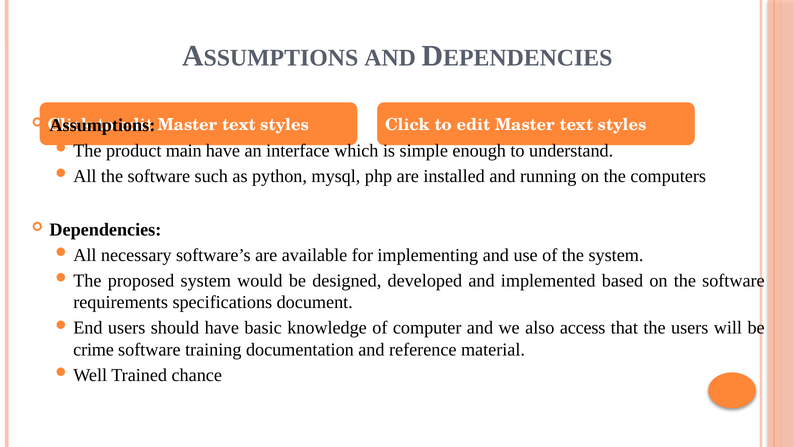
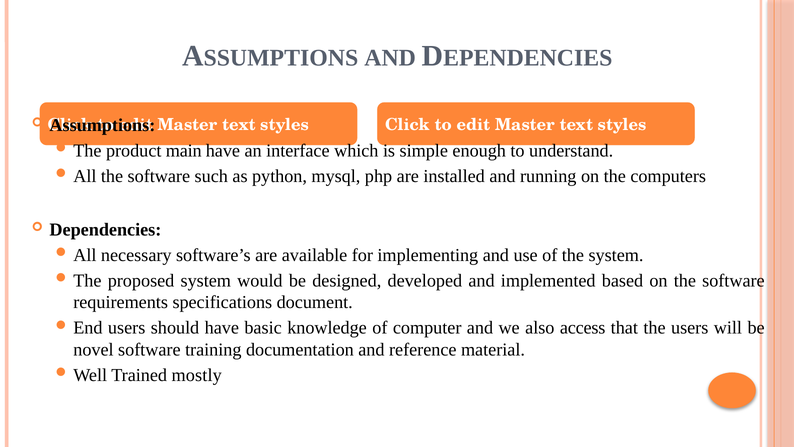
crime: crime -> novel (93, 349)
chance: chance -> mostly (197, 375)
